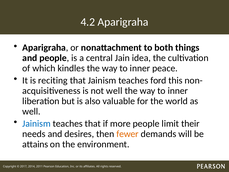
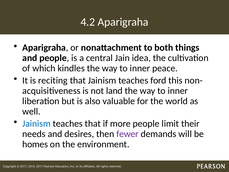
not well: well -> land (114, 91)
fewer colour: orange -> purple (127, 134)
attains: attains -> homes (35, 144)
